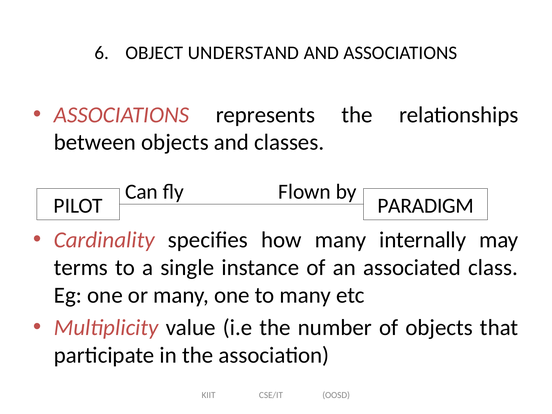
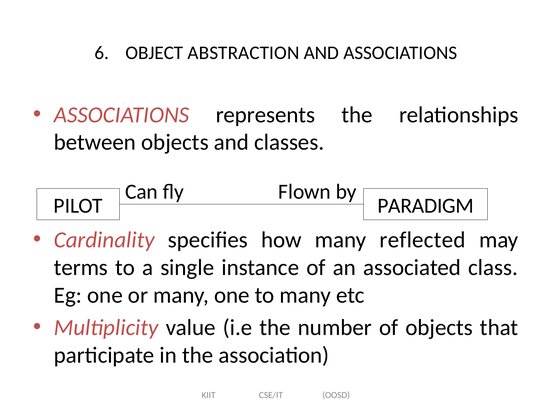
UNDERSTAND: UNDERSTAND -> ABSTRACTION (243, 53)
internally: internally -> reflected (422, 240)
